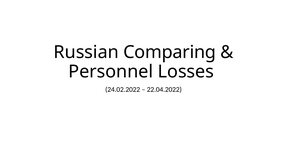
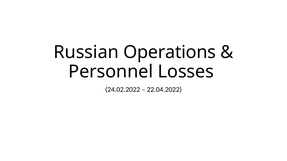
Comparing: Comparing -> Operations (170, 52)
